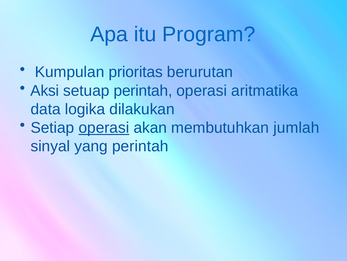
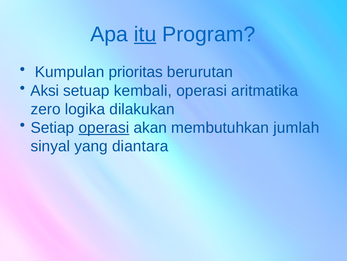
itu underline: none -> present (145, 34)
setuap perintah: perintah -> kembali (143, 90)
data: data -> zero (46, 109)
yang perintah: perintah -> diantara (140, 146)
